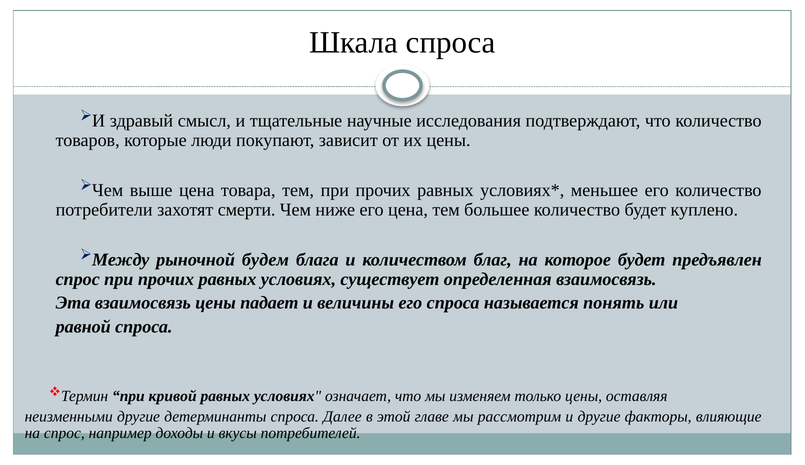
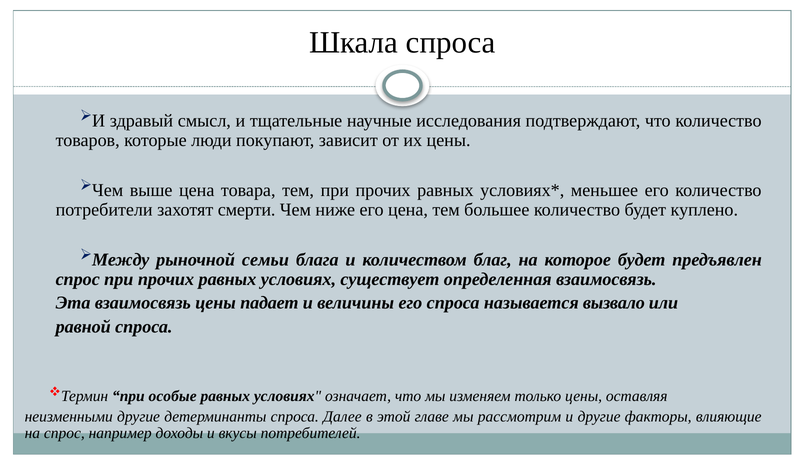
будем: будем -> семьи (265, 259)
понять: понять -> вызвало (614, 303)
кривой: кривой -> особые (173, 396)
